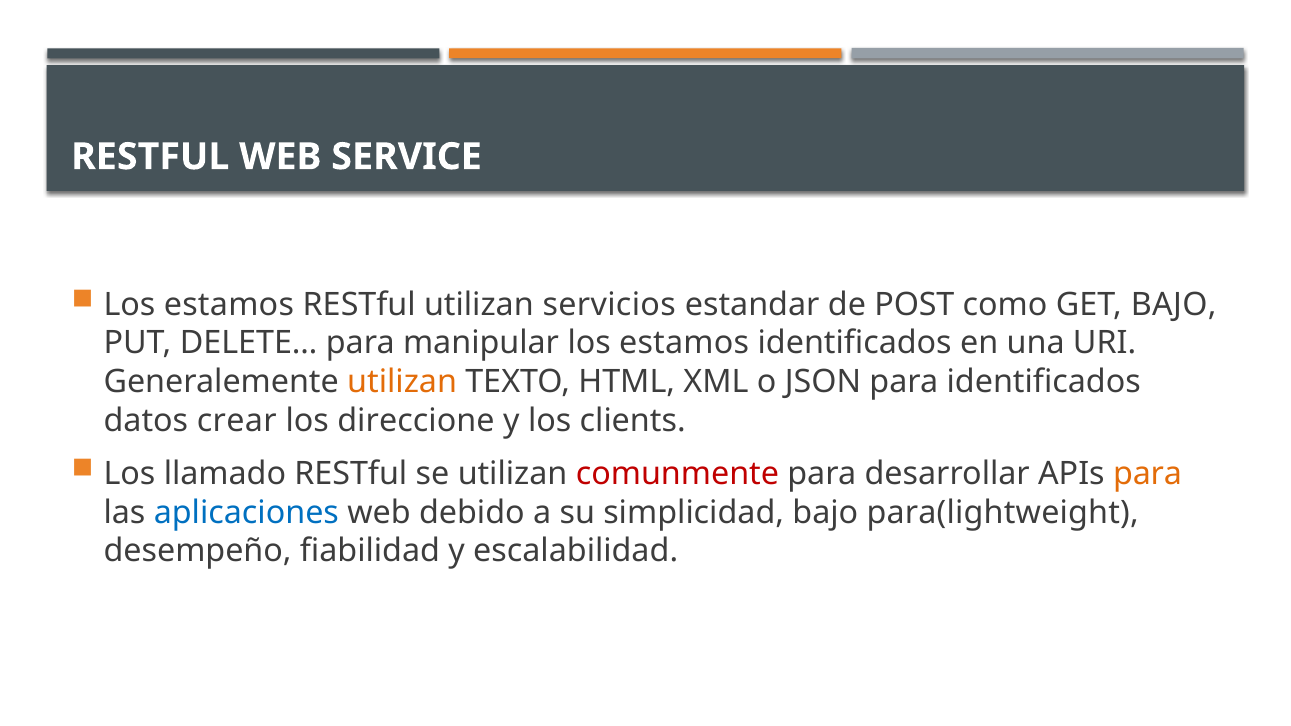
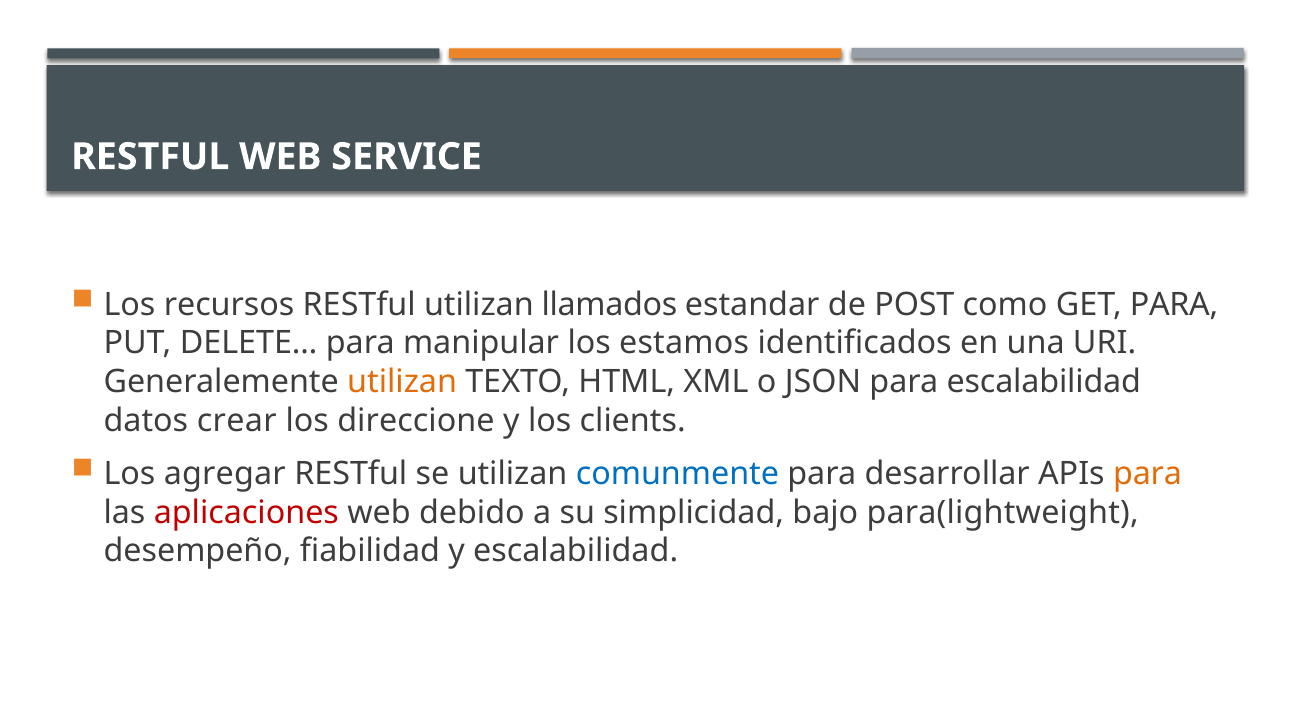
estamos: estamos -> recursos (229, 304)
servicios: servicios -> llamados (610, 304)
GET BAJO: BAJO -> PARA (1174, 304)
para identificados: identificados -> escalabilidad (1044, 382)
llamado: llamado -> agregar (225, 474)
comunmente colour: red -> blue (677, 474)
aplicaciones colour: blue -> red (246, 513)
